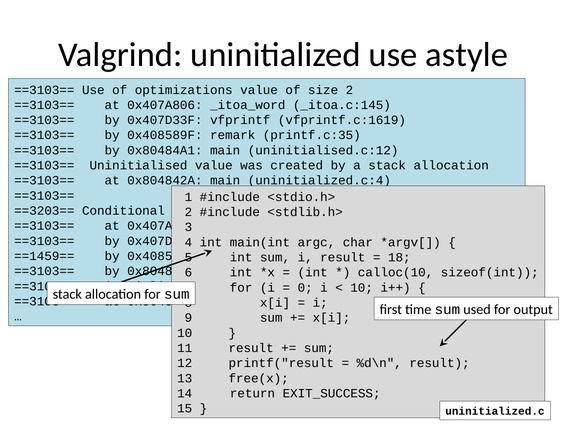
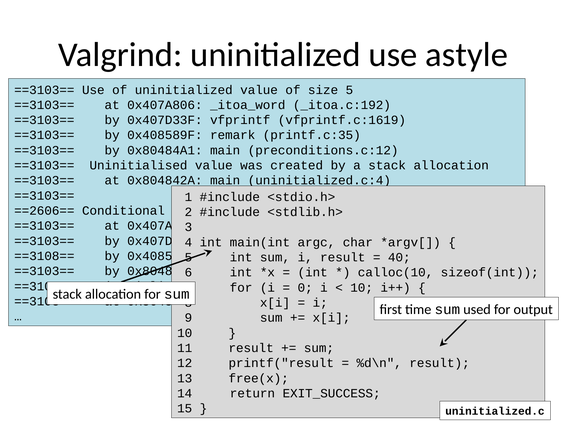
of optimizations: optimizations -> uninitialized (184, 90)
size 2: 2 -> 5 (349, 90)
_itoa.c:145: _itoa.c:145 -> _itoa.c:192 (342, 105)
uninitialised.c:12: uninitialised.c:12 -> preconditions.c:12 (323, 150)
==3203==: ==3203== -> ==2606== (44, 211)
==1459==: ==1459== -> ==3108== (44, 256)
18: 18 -> 40 (399, 258)
